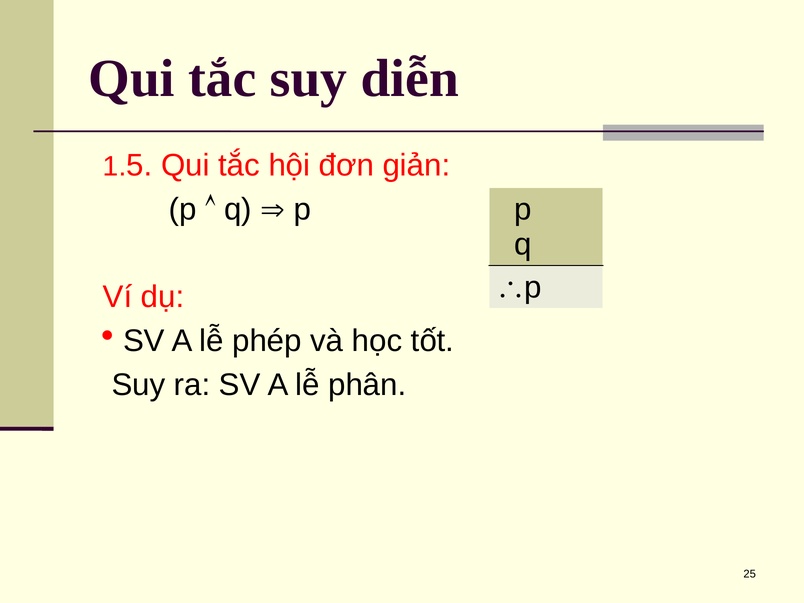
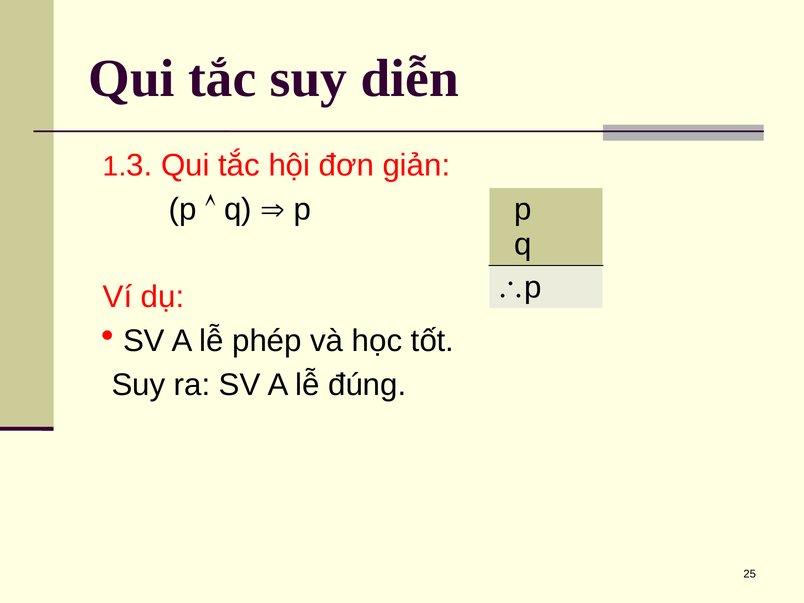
5: 5 -> 3 (139, 166)
phân: phân -> đúng (367, 385)
